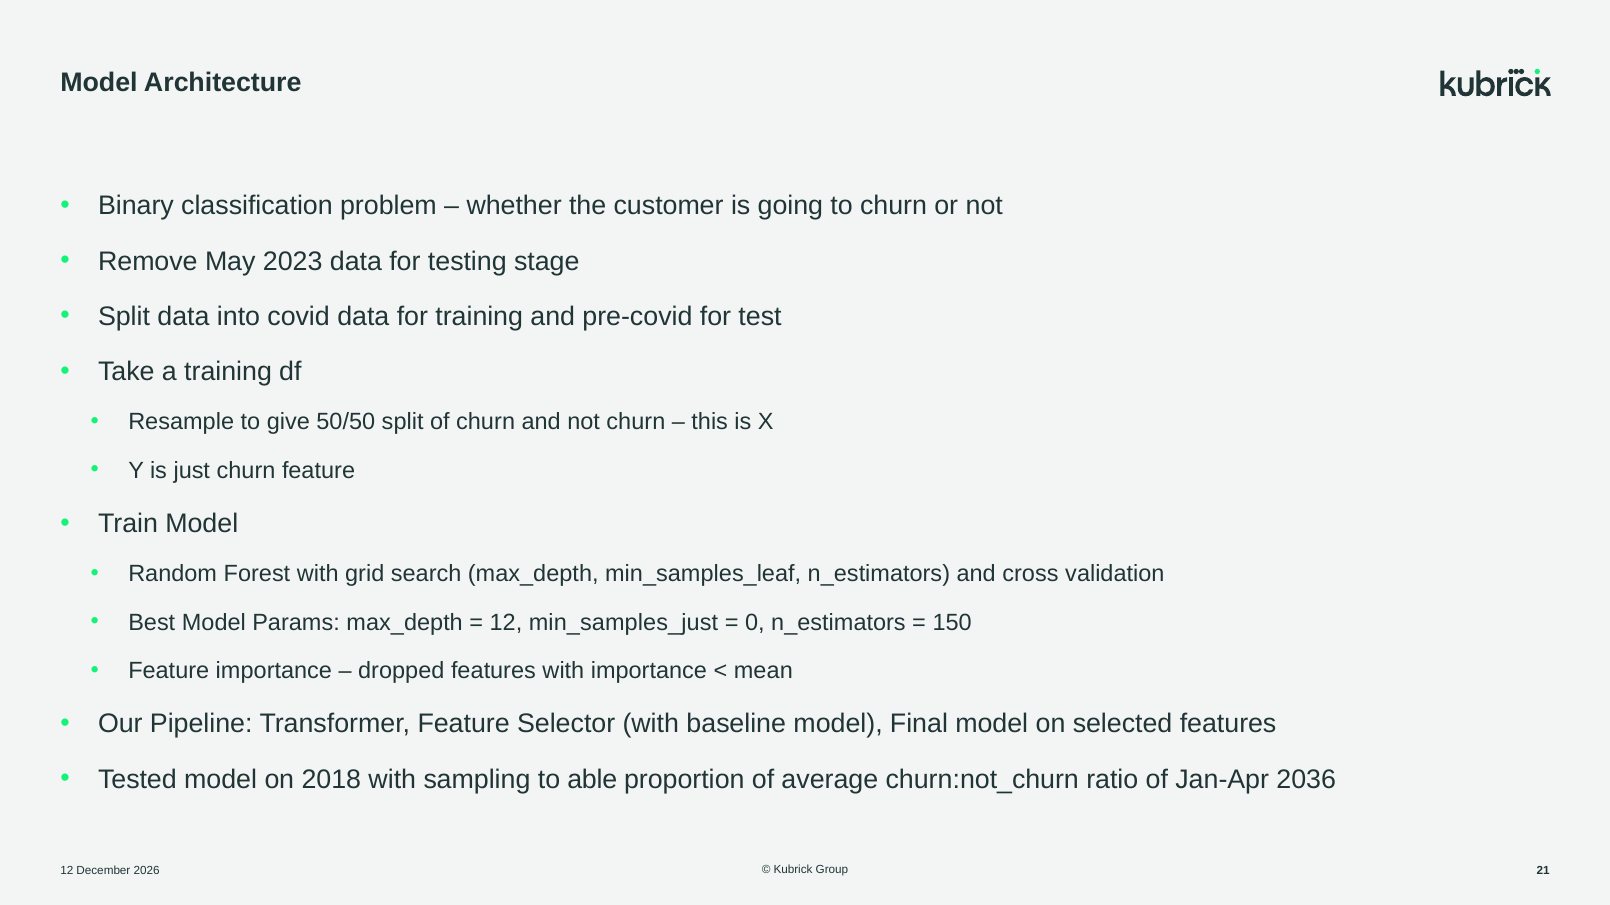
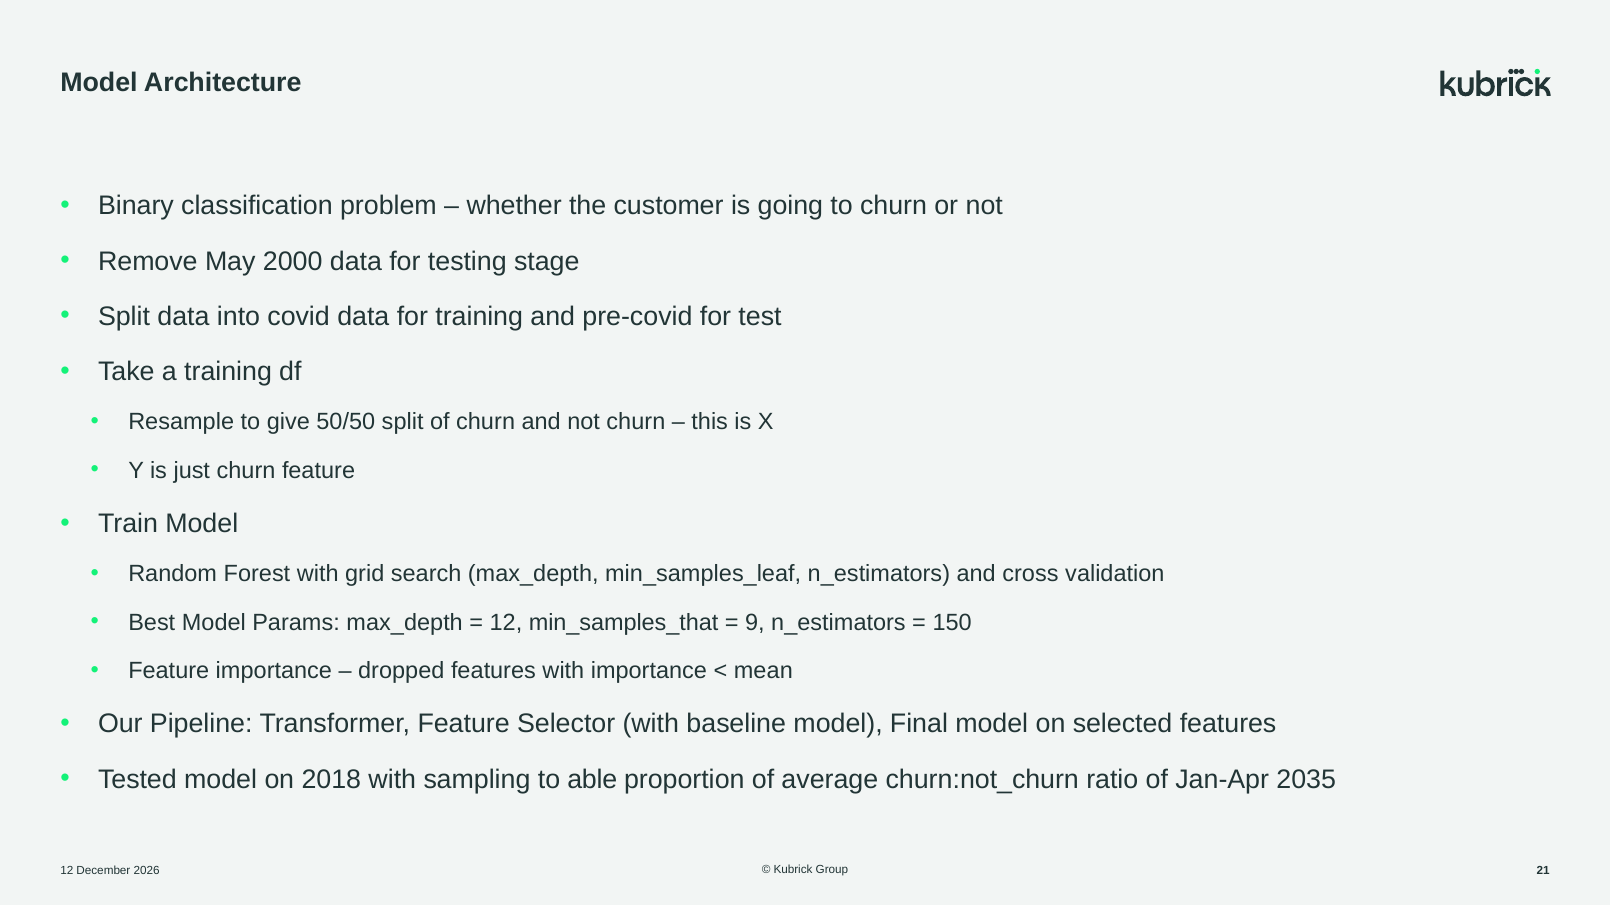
2023: 2023 -> 2000 (293, 262)
min_samples_just: min_samples_just -> min_samples_that (624, 623)
0: 0 -> 9 (755, 623)
2036: 2036 -> 2035 (1306, 780)
